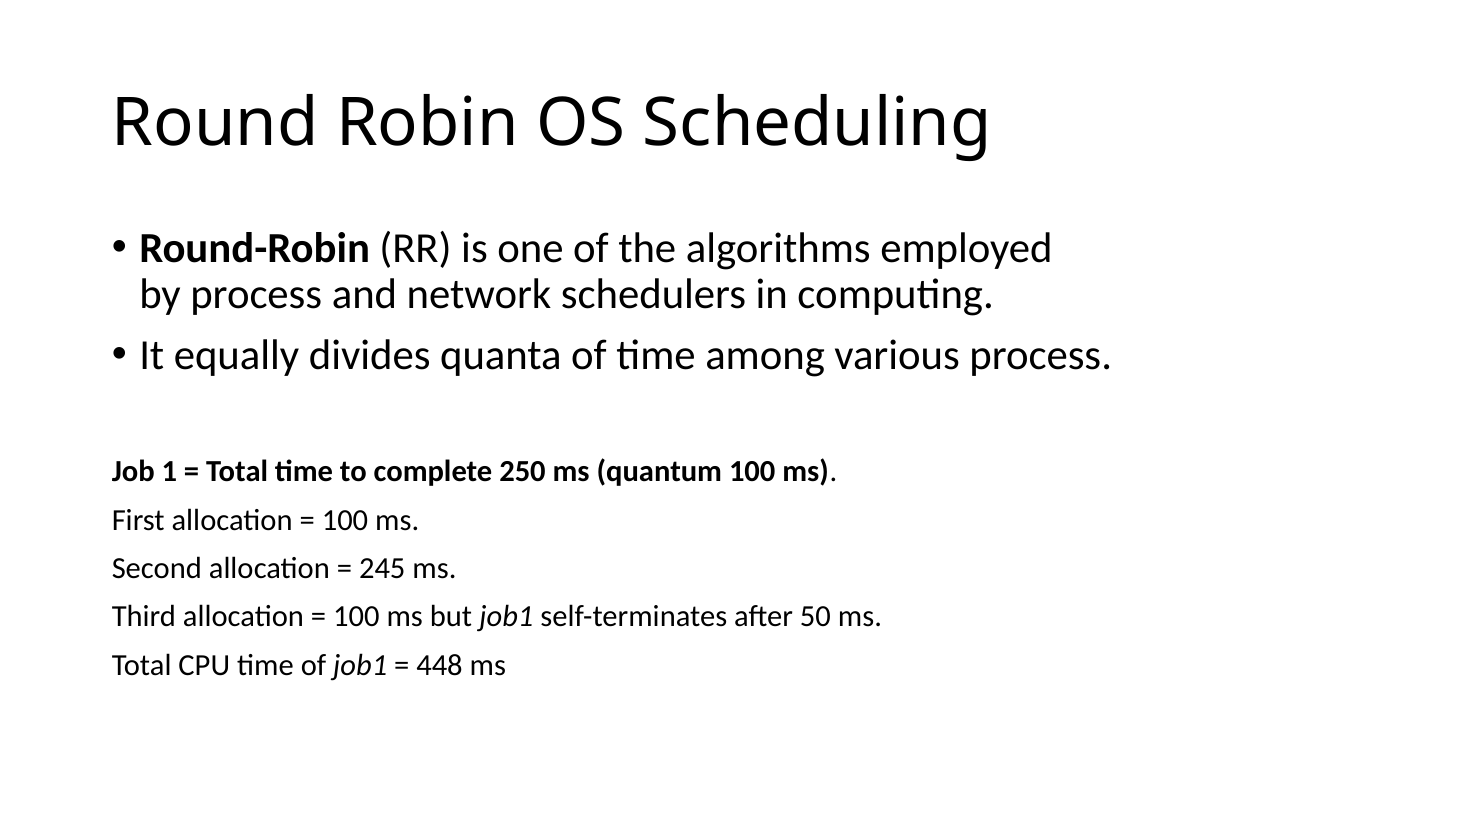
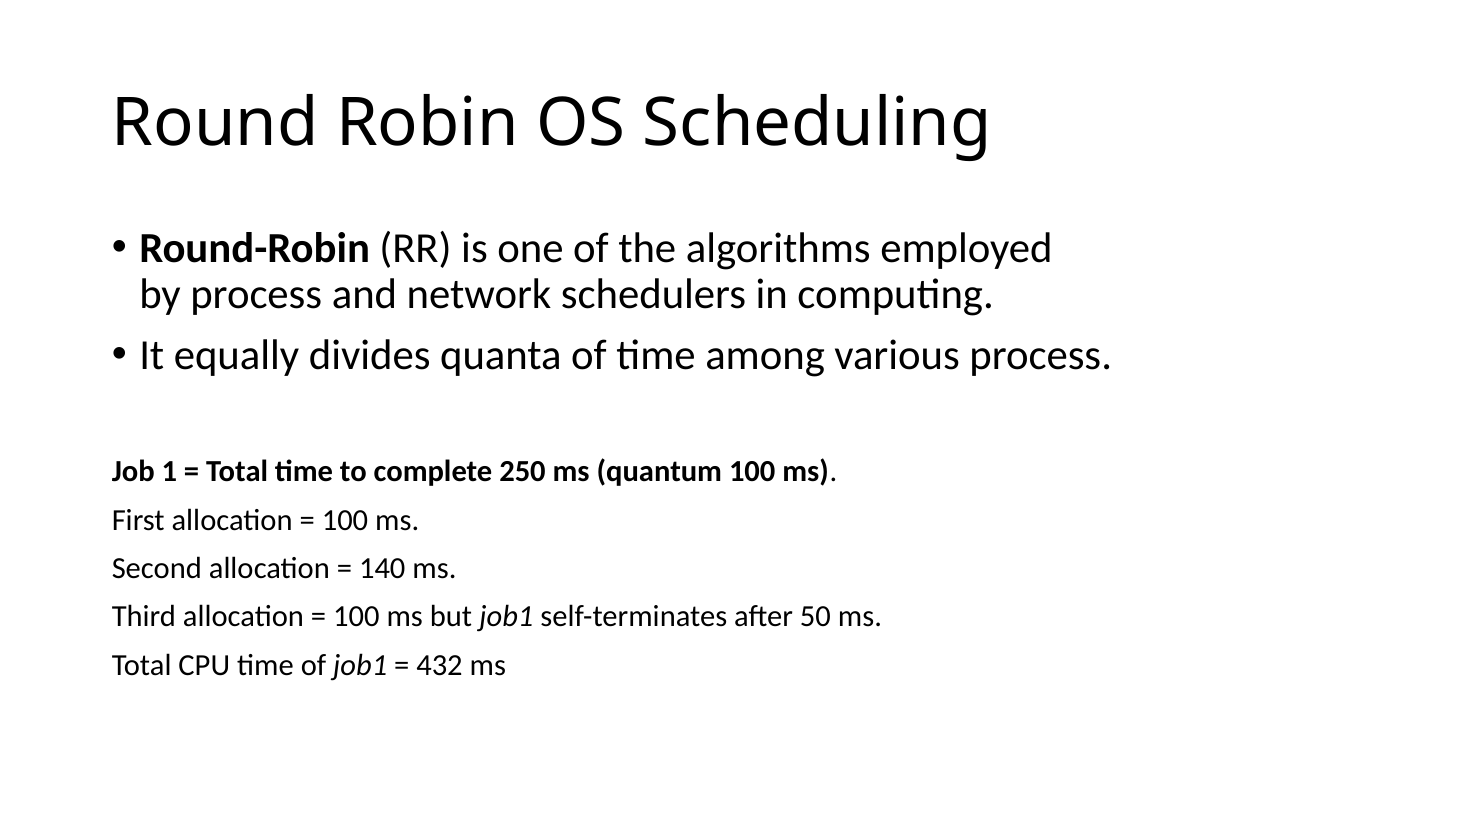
245: 245 -> 140 (382, 568)
448: 448 -> 432 (440, 665)
